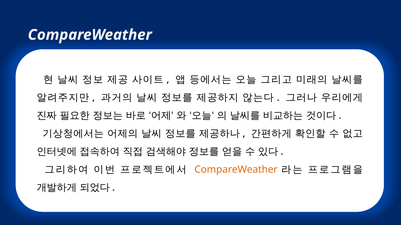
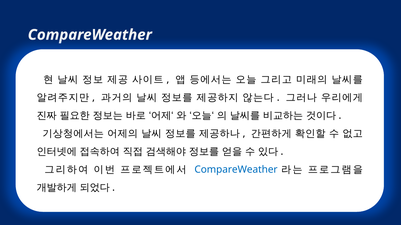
CompareWeather colour: orange -> blue (236, 170)
